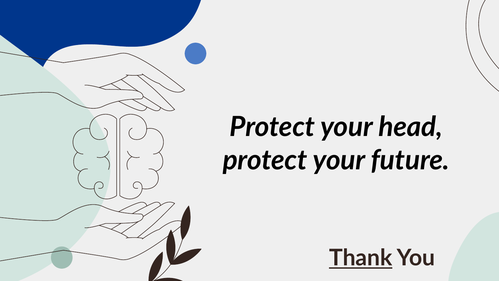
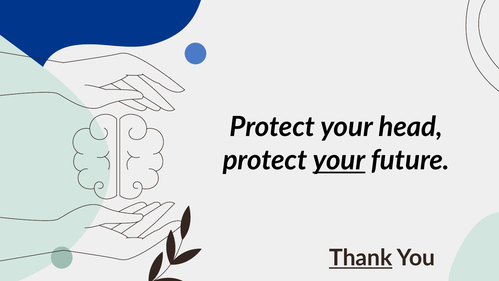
your underline: none -> present (339, 160)
